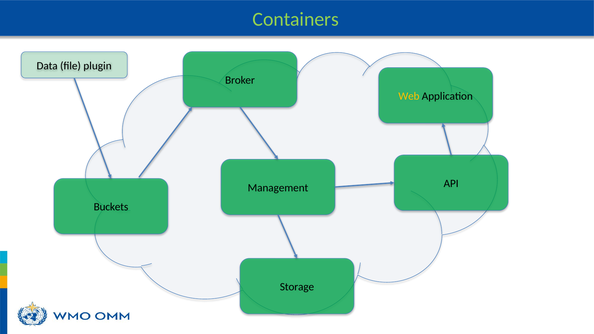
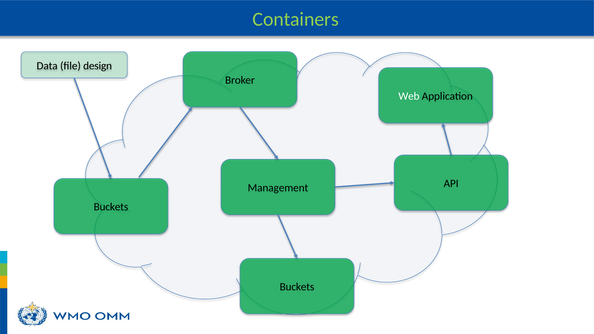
plugin: plugin -> design (98, 66)
Web colour: yellow -> white (409, 96)
Storage: Storage -> Buckets (297, 287)
